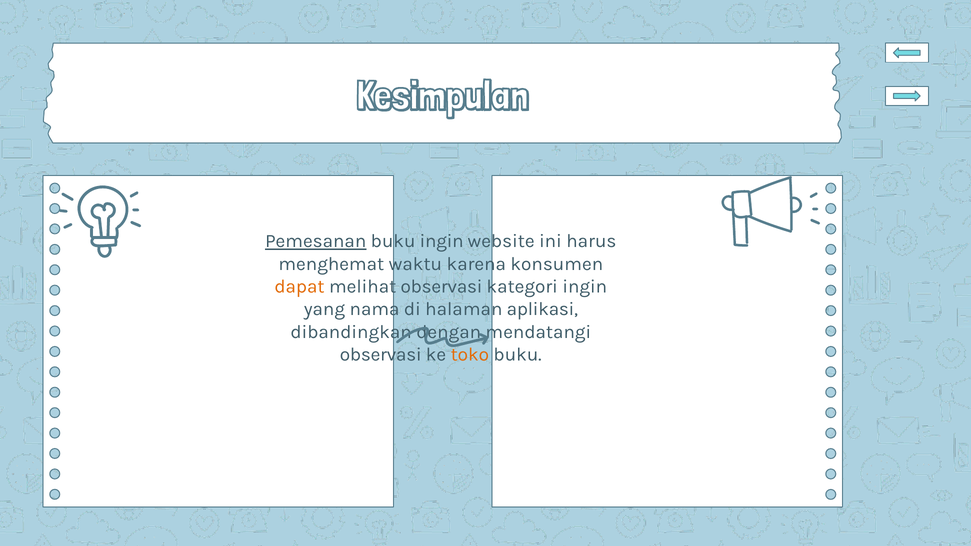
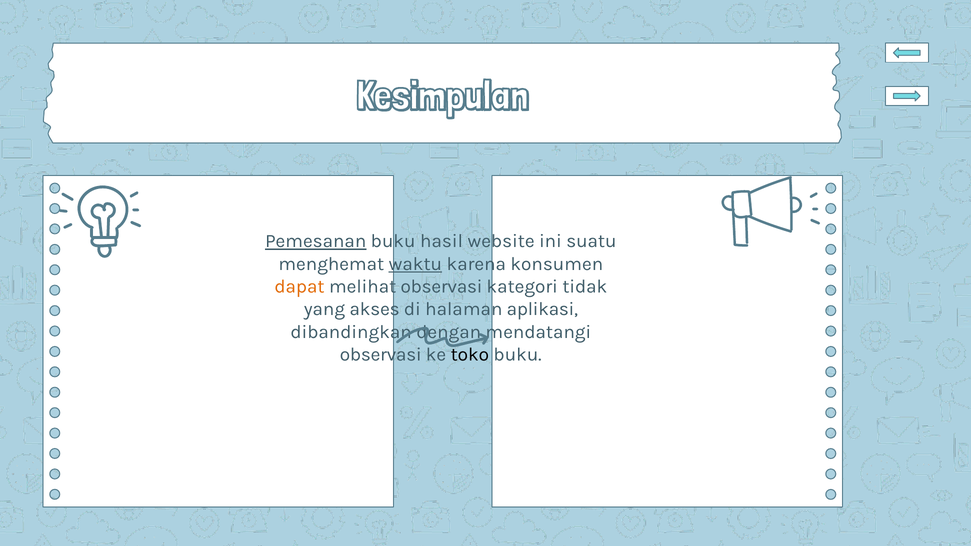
buku ingin: ingin -> hasil (442, 241)
harus: harus -> suatu (591, 241)
waktu underline: none -> present (415, 264)
kategori ingin: ingin -> tidak (585, 287)
nama: nama -> akses (375, 309)
toko colour: orange -> black (470, 355)
